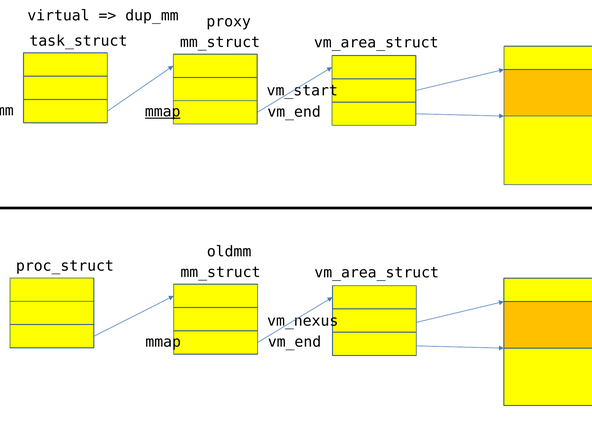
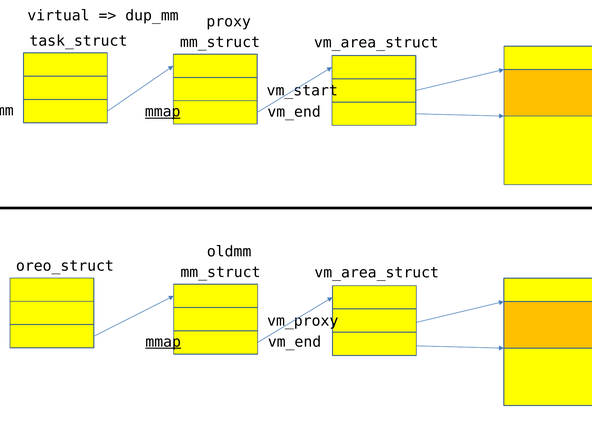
proc_struct: proc_struct -> oreo_struct (65, 266)
vm_nexus: vm_nexus -> vm_proxy (303, 321)
mmap underline: none -> present (163, 342)
